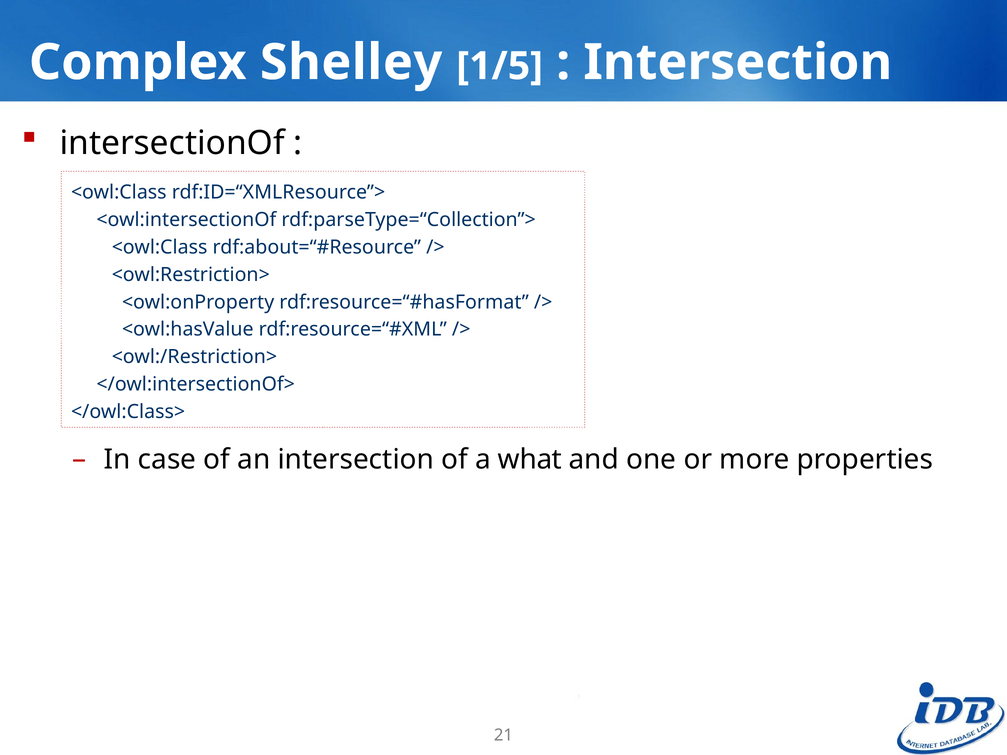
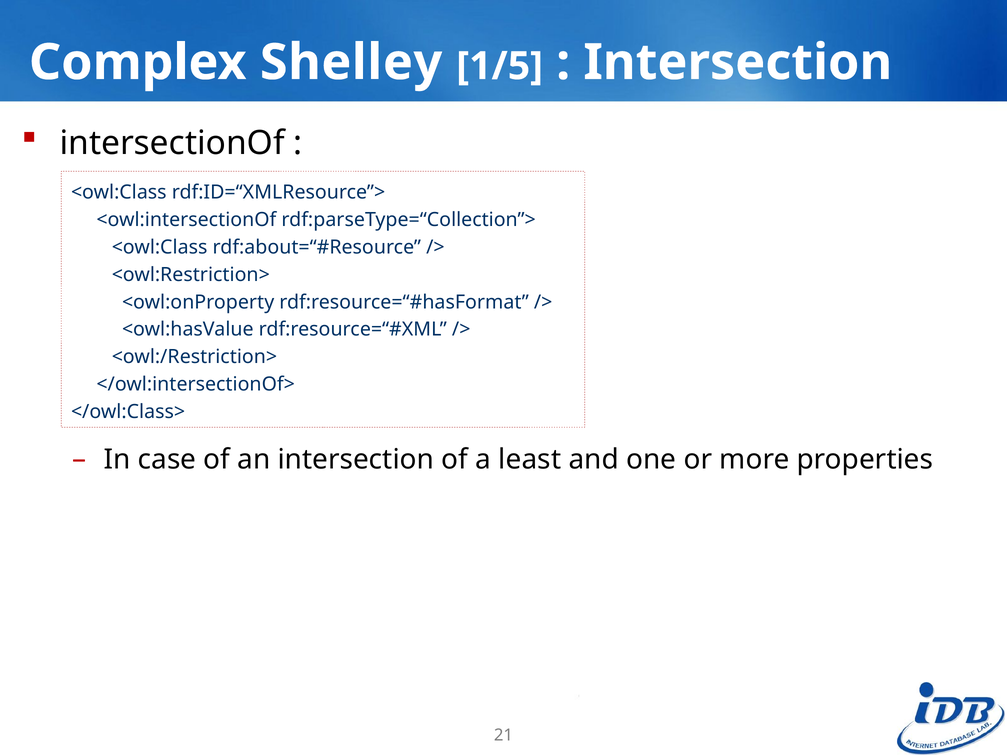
what: what -> least (530, 460)
